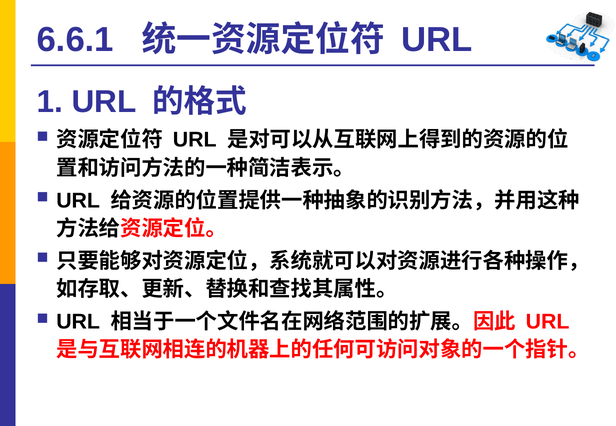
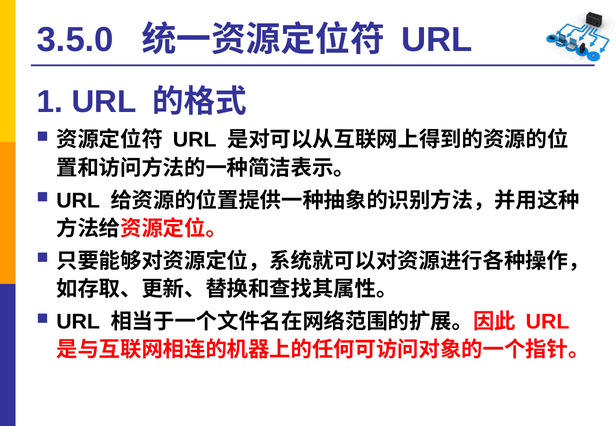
6.6.1: 6.6.1 -> 3.5.0 (75, 40)
